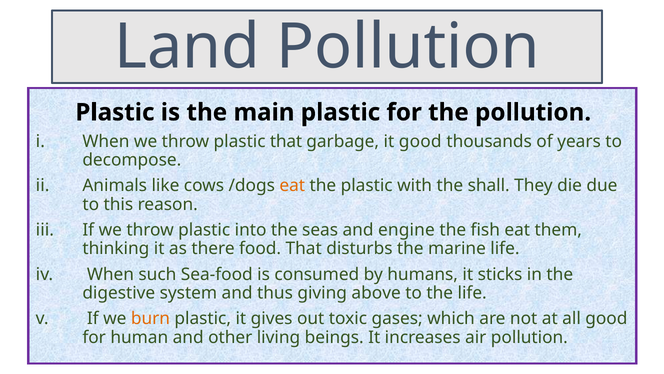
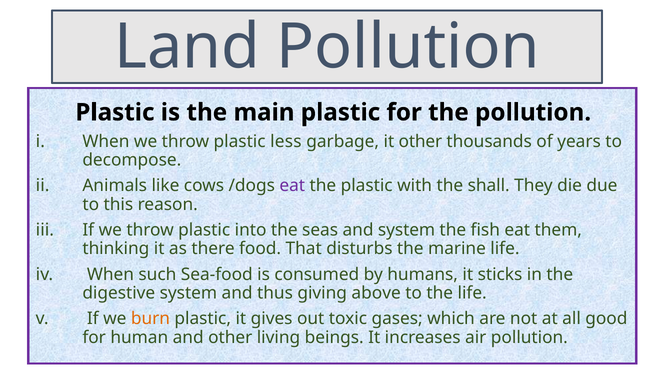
plastic that: that -> less (286, 141)
it good: good -> other (420, 141)
eat colour: orange -> purple (292, 185)
and engine: engine -> system (407, 230)
